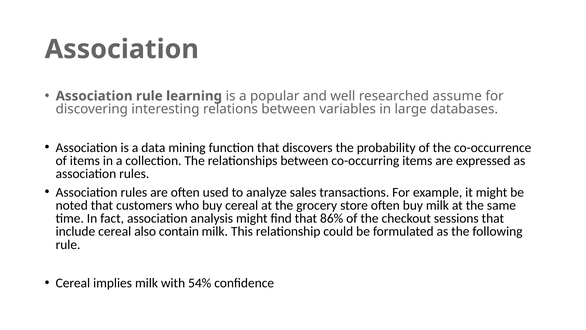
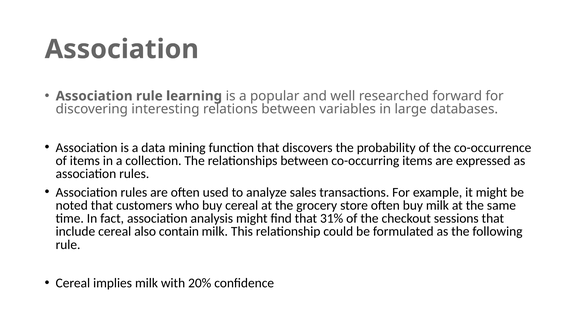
assume: assume -> forward (457, 96)
86%: 86% -> 31% (332, 218)
54%: 54% -> 20% (200, 283)
